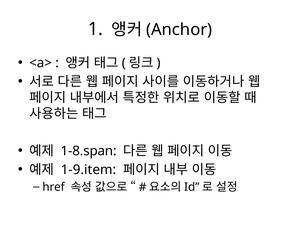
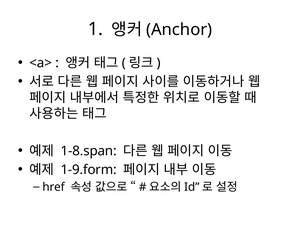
1-9.item: 1-9.item -> 1-9.form (89, 170)
